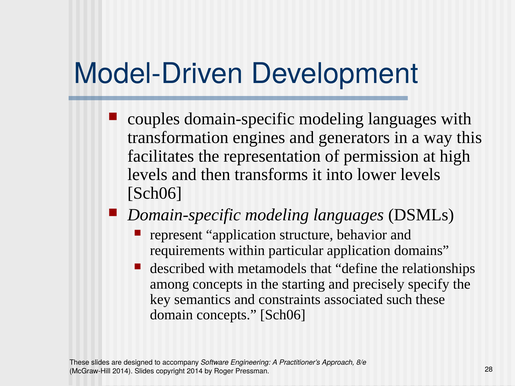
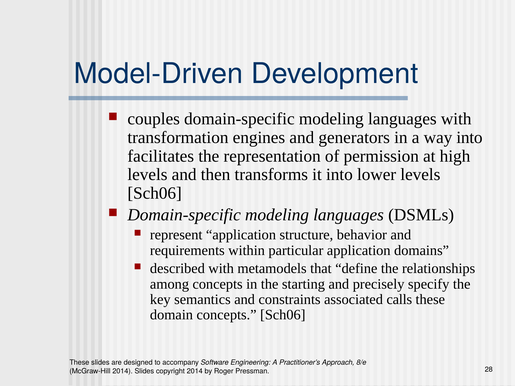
way this: this -> into (469, 138)
such: such -> calls (399, 300)
